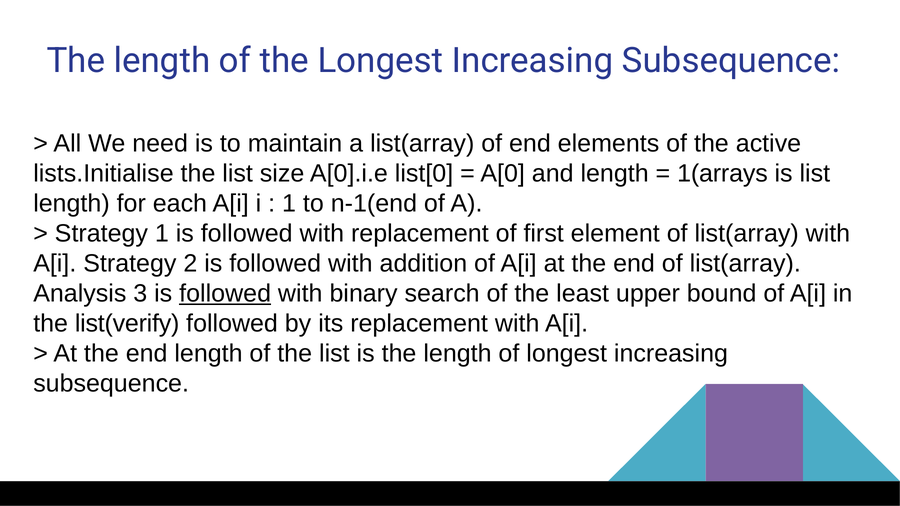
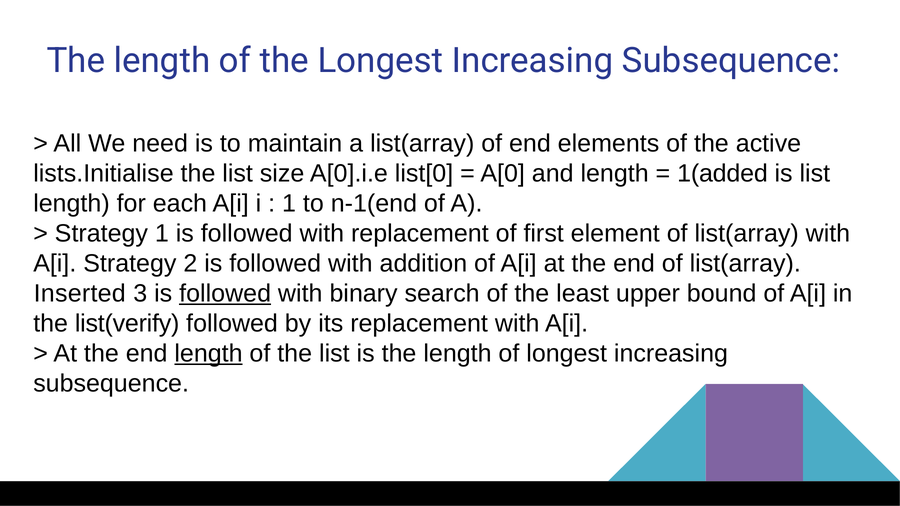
1(arrays: 1(arrays -> 1(added (722, 174)
Analysis: Analysis -> Inserted (80, 294)
length underline: none -> present (208, 354)
